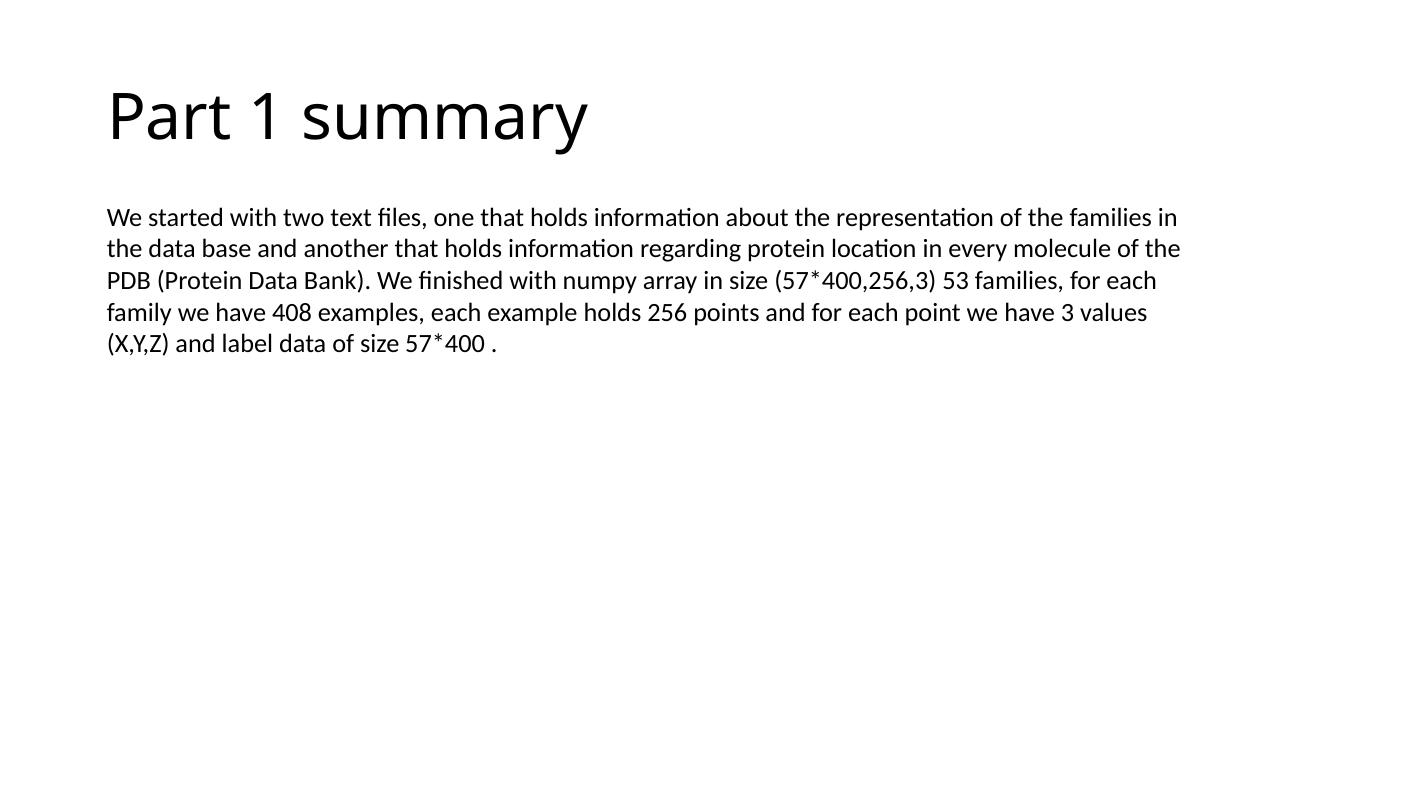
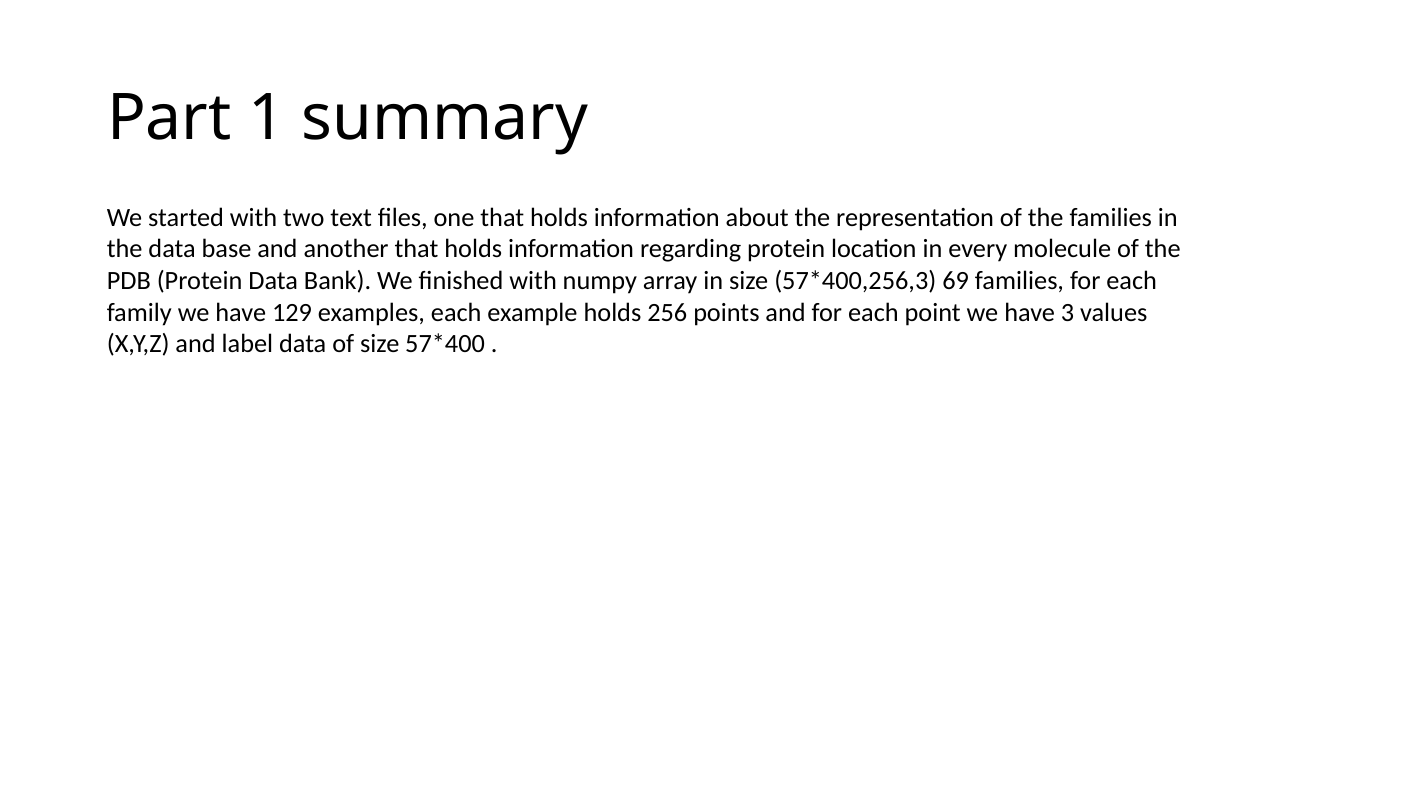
53: 53 -> 69 (956, 281)
408: 408 -> 129 (292, 312)
